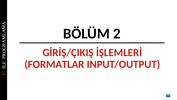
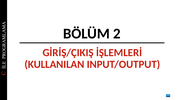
FORMATLAR: FORMATLAR -> KULLANILAN (54, 64)
